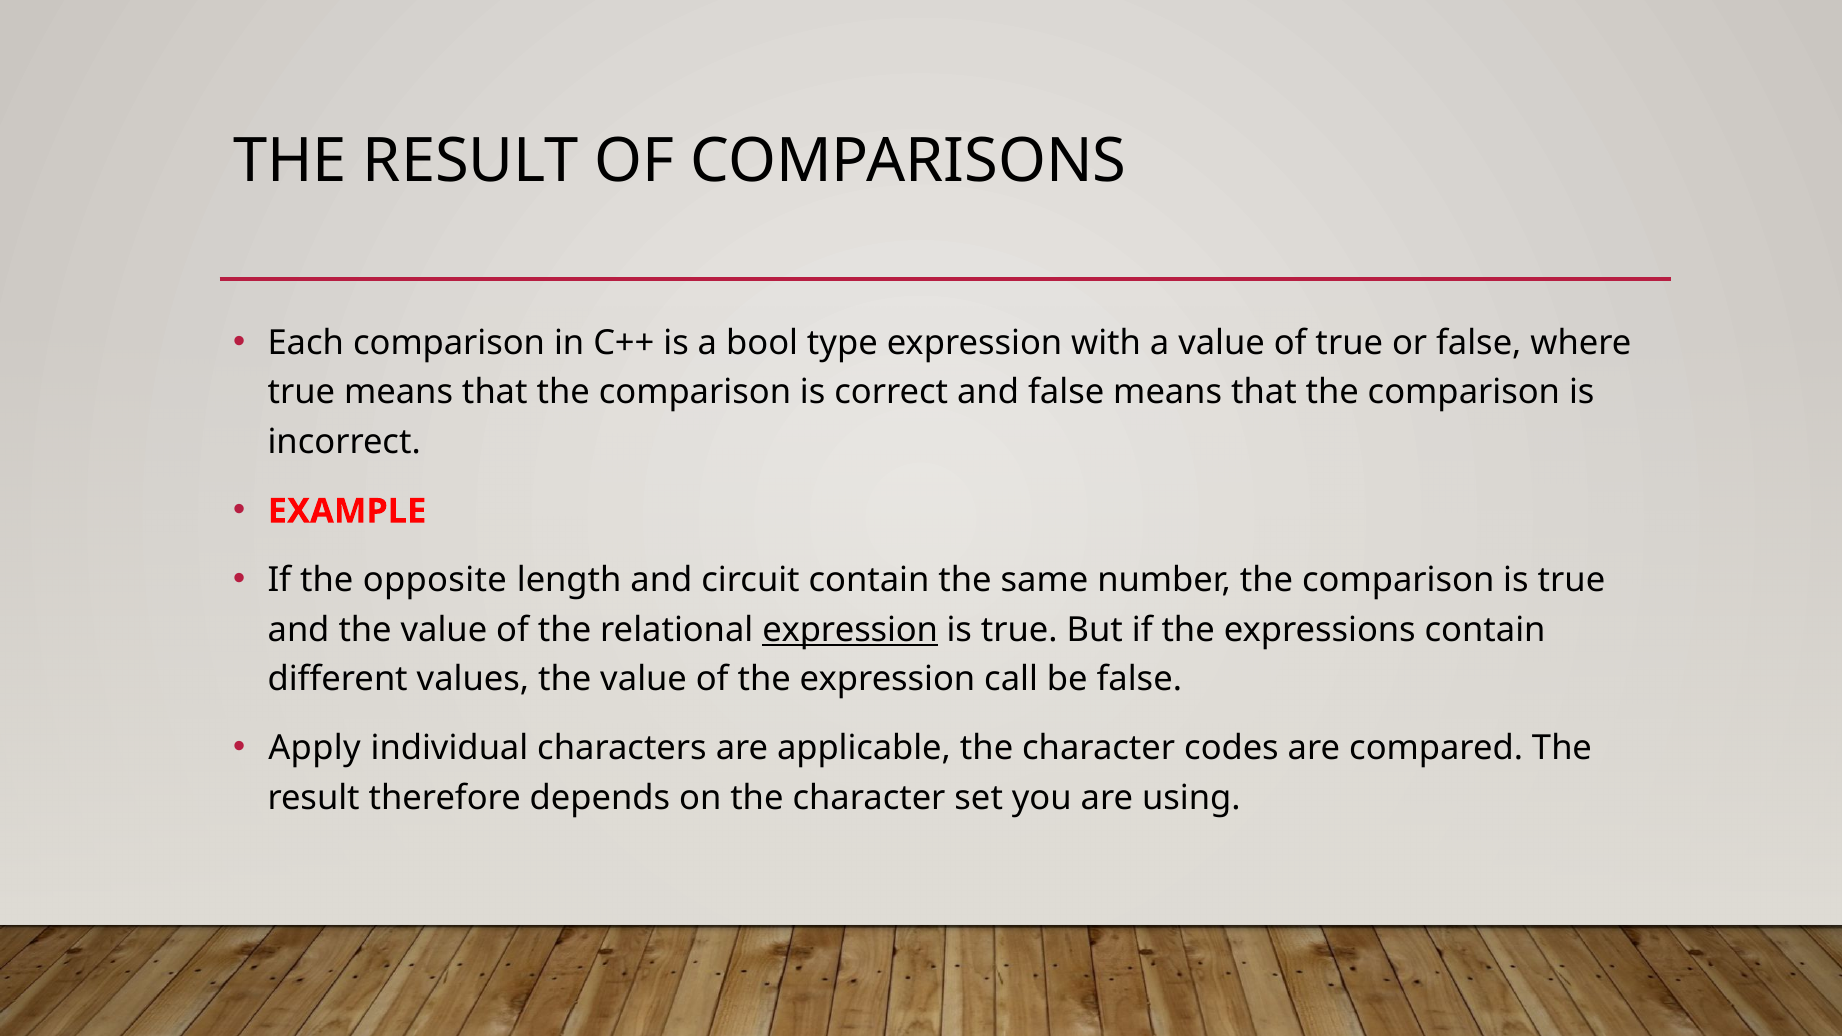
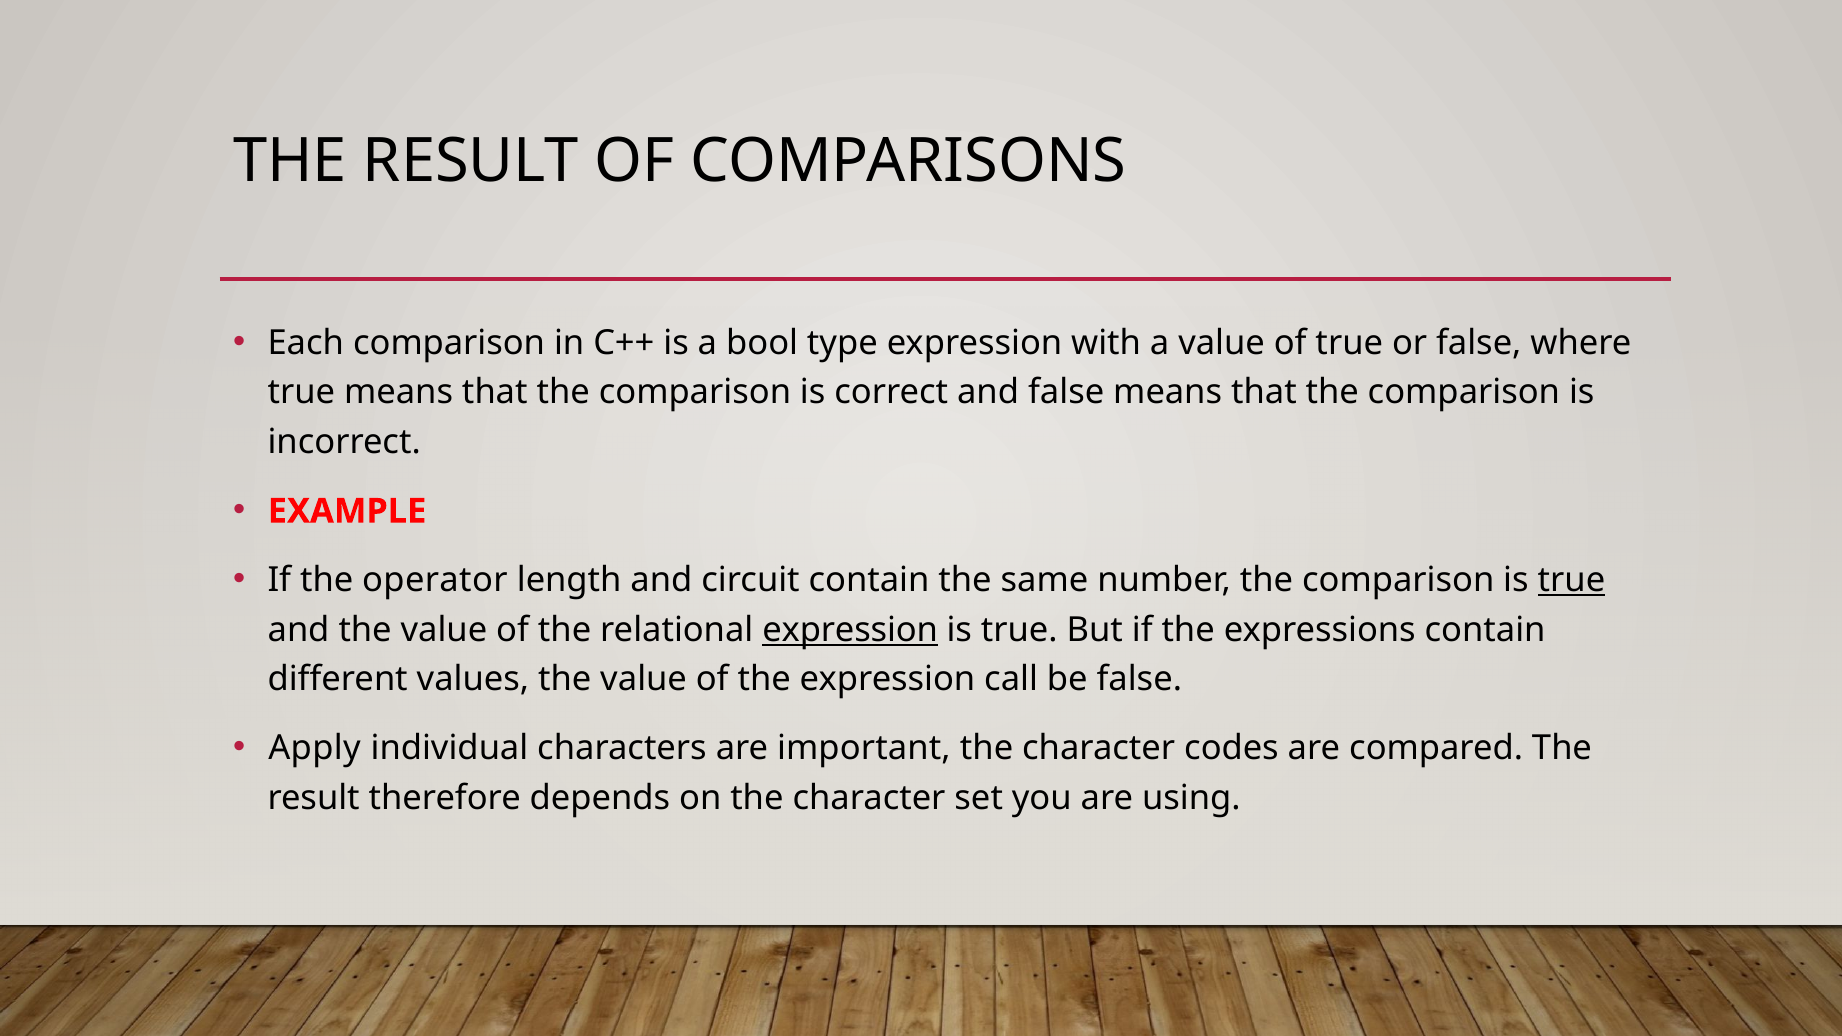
opposite: opposite -> operator (435, 580)
true underline: none -> present (1571, 580)
applicable: applicable -> important (864, 748)
